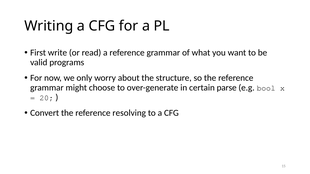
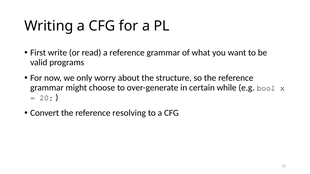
parse: parse -> while (227, 88)
